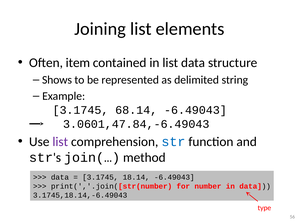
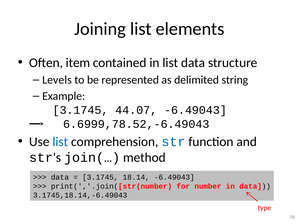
Shows: Shows -> Levels (57, 80)
68.14: 68.14 -> 44.07 (136, 110)
3.0601,47.84,-6.49043: 3.0601,47.84,-6.49043 -> 6.6999,78.52,-6.49043 (136, 124)
list colour: purple -> blue (60, 142)
